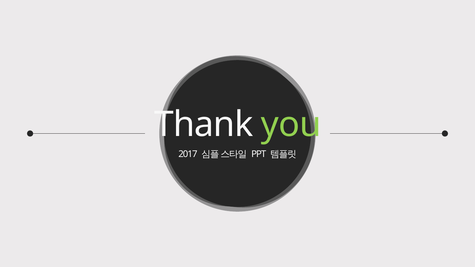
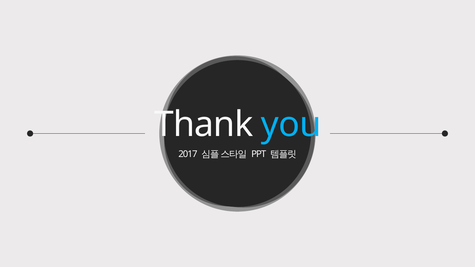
you colour: light green -> light blue (291, 125)
